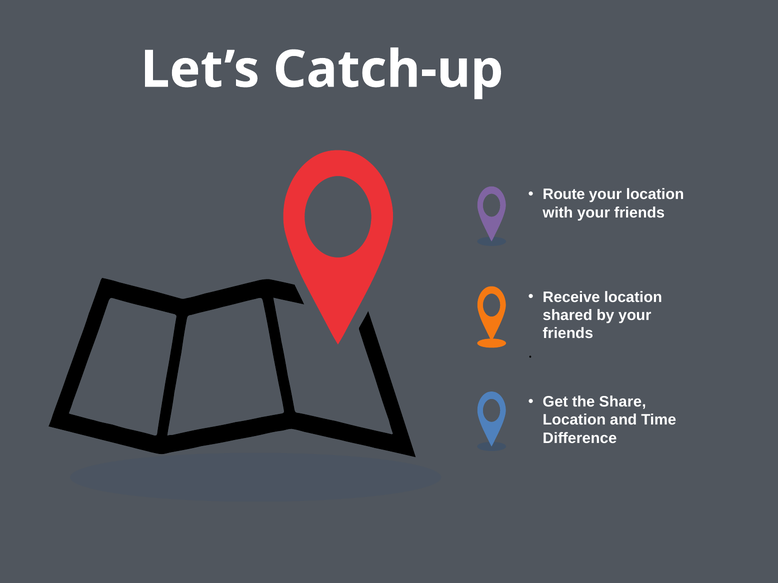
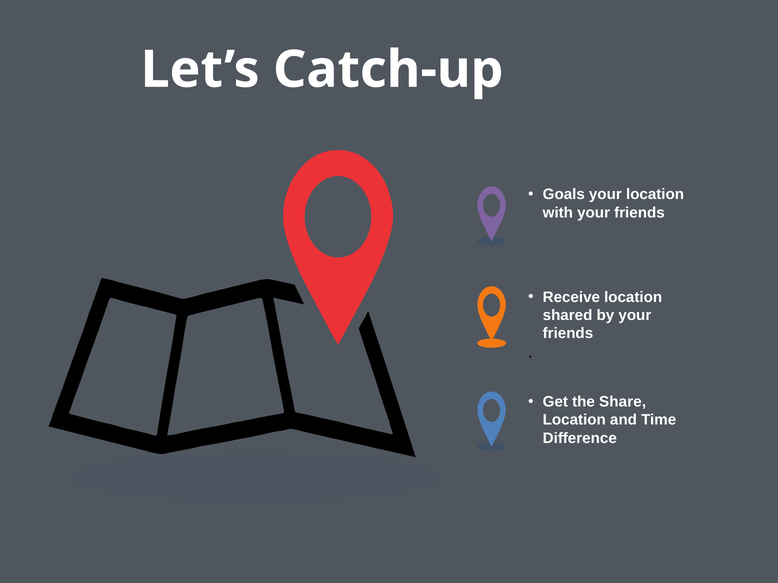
Route: Route -> Goals (564, 195)
